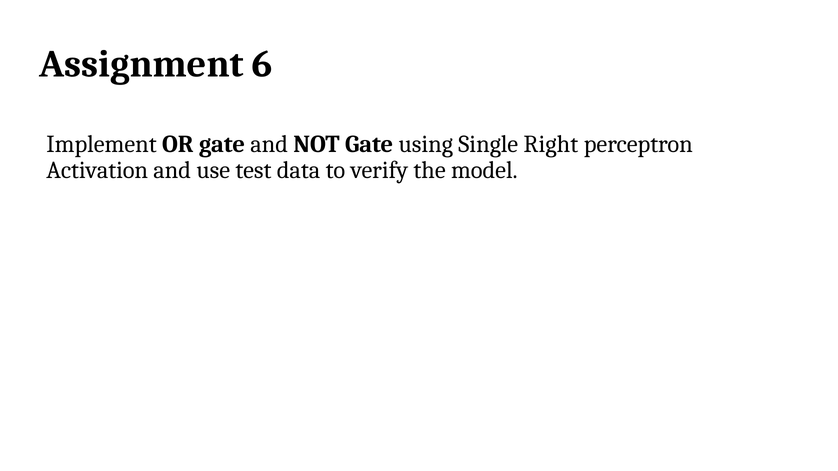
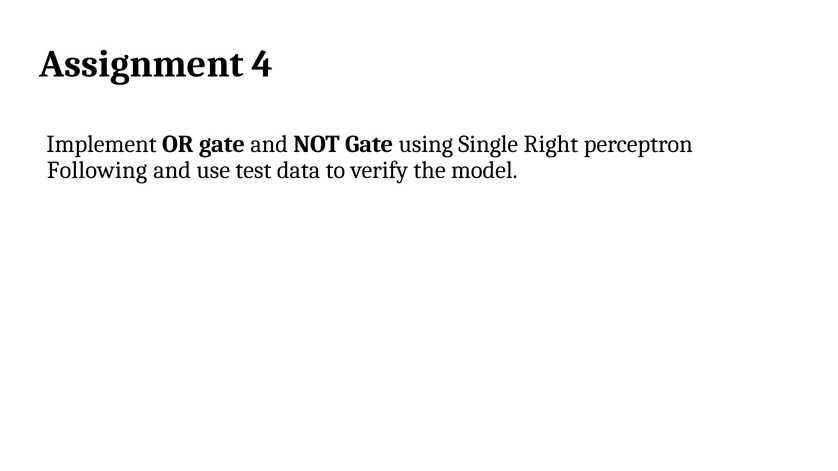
6: 6 -> 4 (262, 64)
Activation: Activation -> Following (97, 171)
